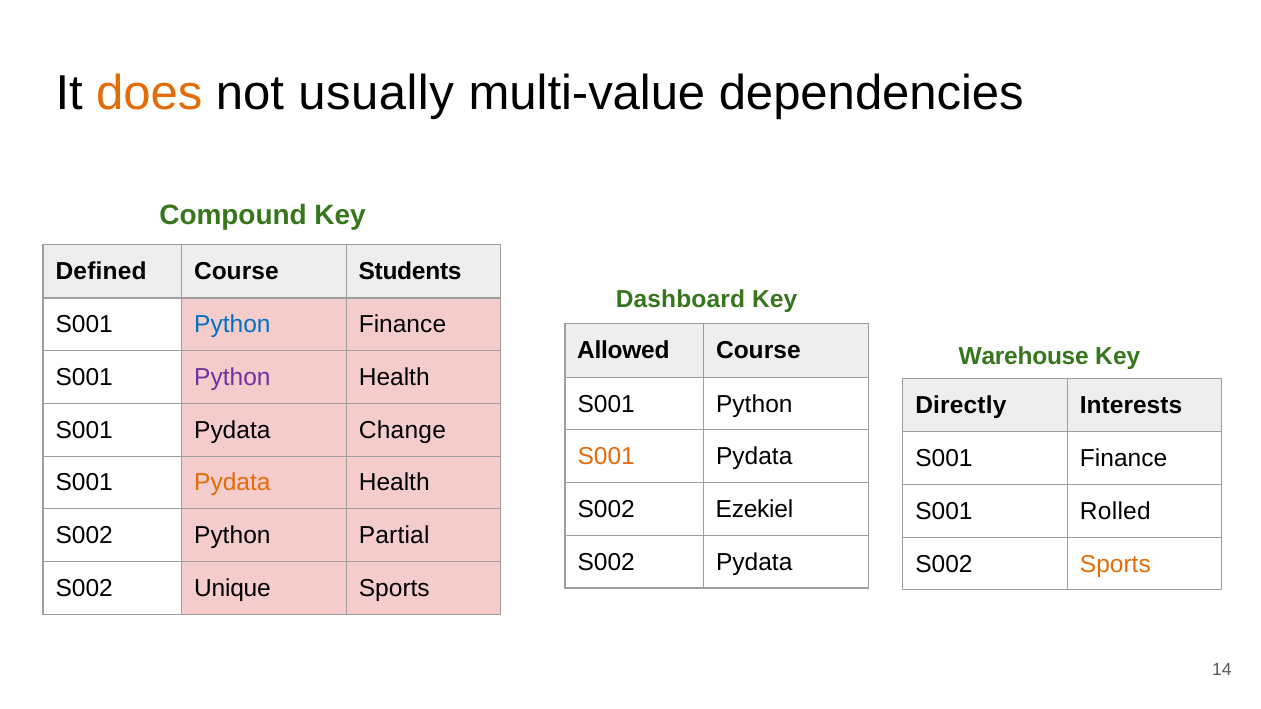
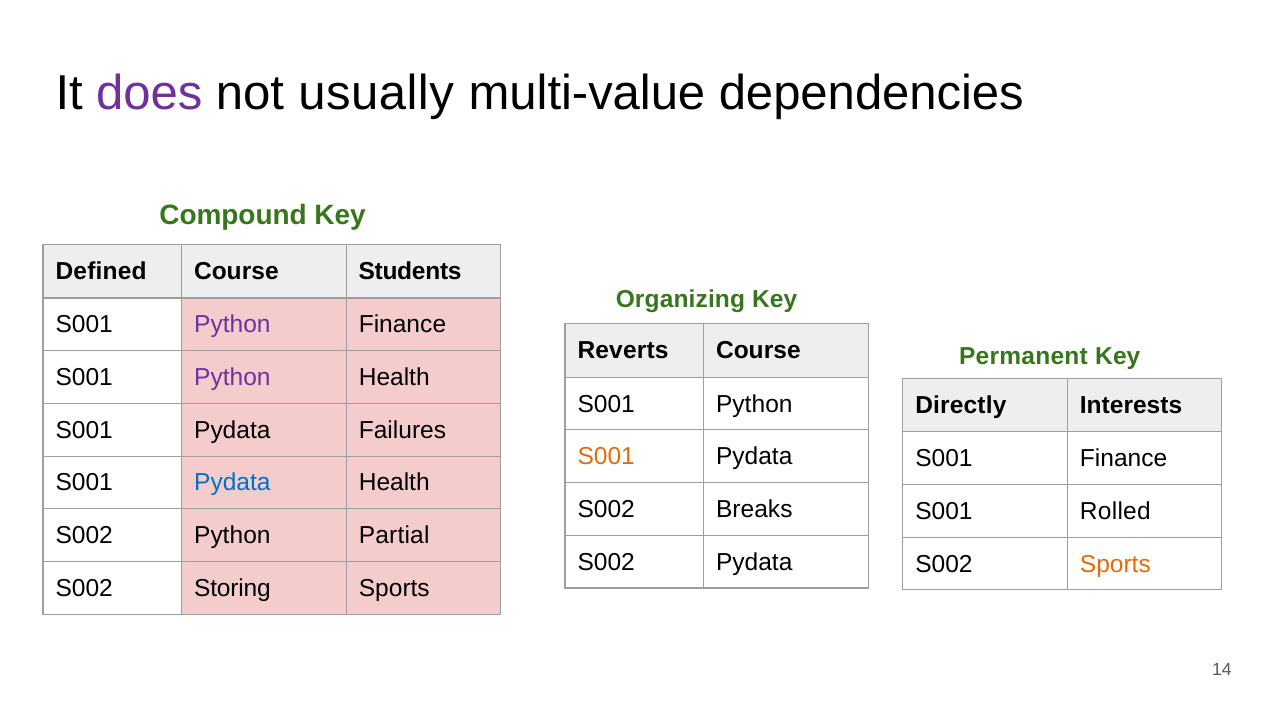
does colour: orange -> purple (149, 94)
Dashboard: Dashboard -> Organizing (680, 300)
Python colour: blue -> purple (232, 325)
Allowed: Allowed -> Reverts (623, 350)
Warehouse: Warehouse -> Permanent (1023, 356)
Change: Change -> Failures (402, 430)
Pydata colour: orange -> blue (232, 483)
Ezekiel: Ezekiel -> Breaks (754, 510)
Unique: Unique -> Storing (232, 588)
